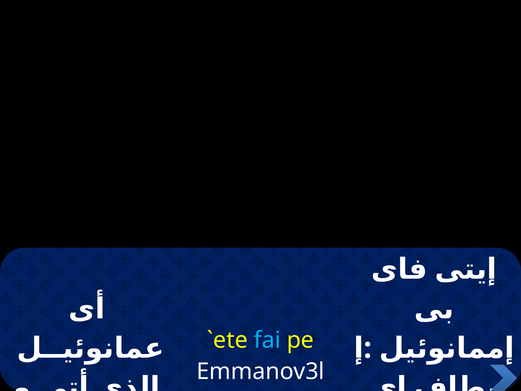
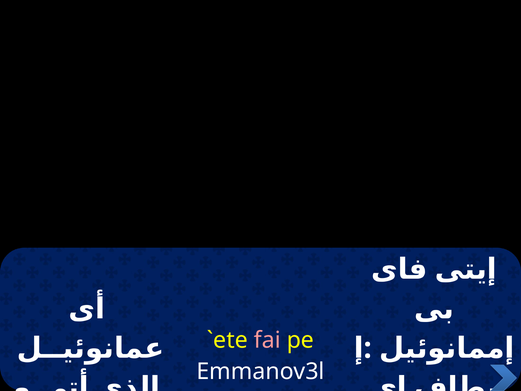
fai colour: light blue -> pink (267, 340)
